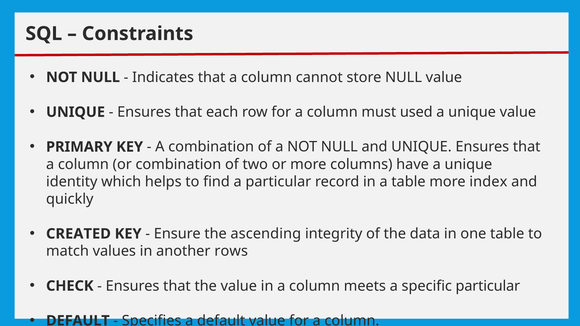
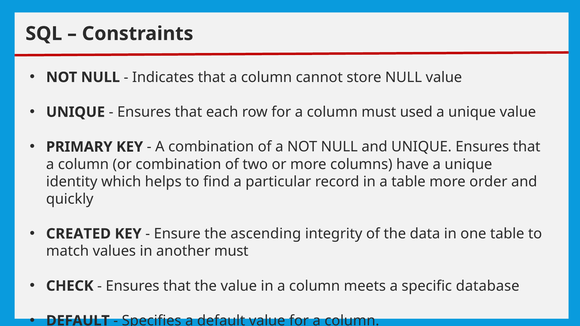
index: index -> order (488, 182)
another rows: rows -> must (231, 251)
specific particular: particular -> database (488, 286)
